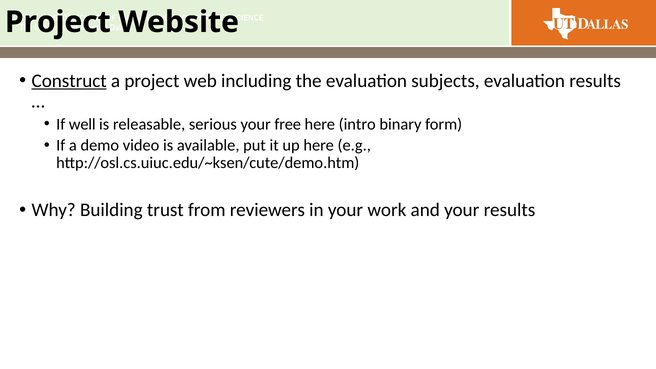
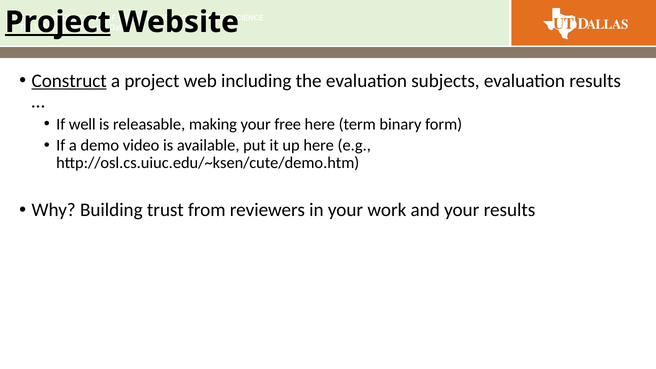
Project underline: none -> present (58, 22)
serious: serious -> making (213, 124)
intro: intro -> term (357, 124)
